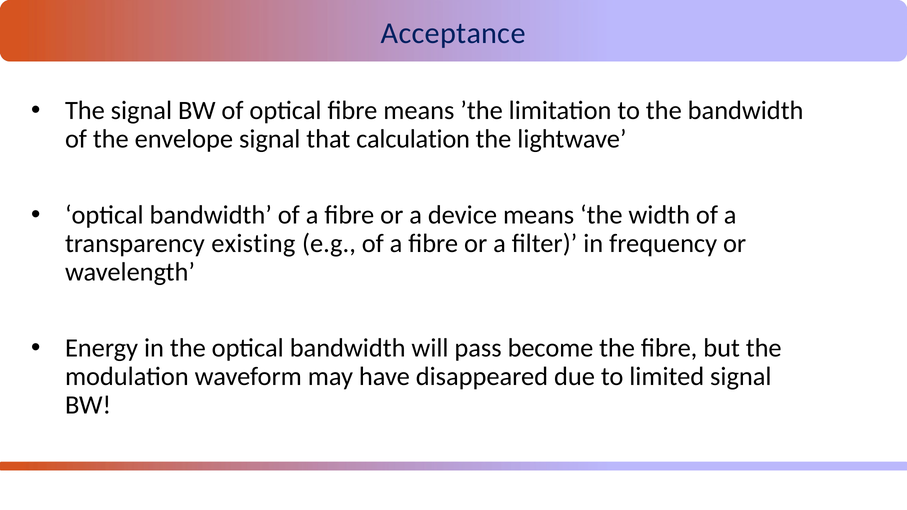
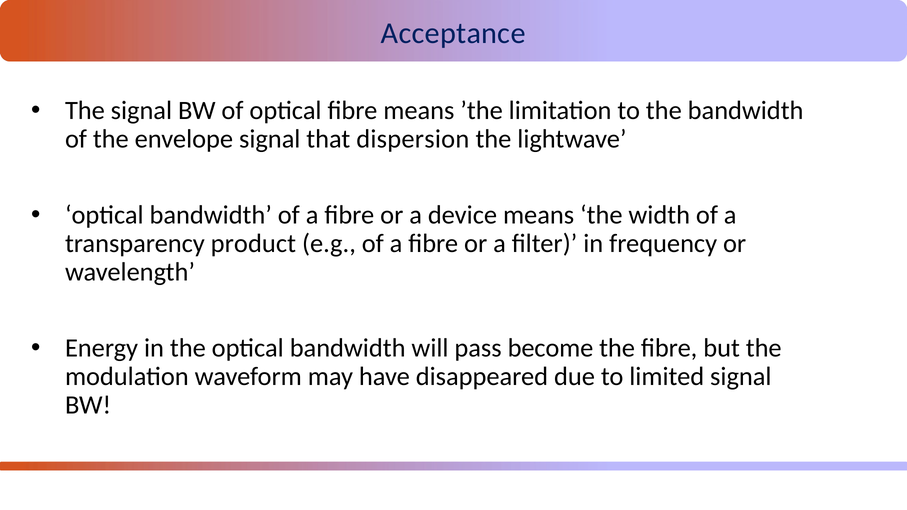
calculation: calculation -> dispersion (413, 139)
existing: existing -> product (253, 244)
